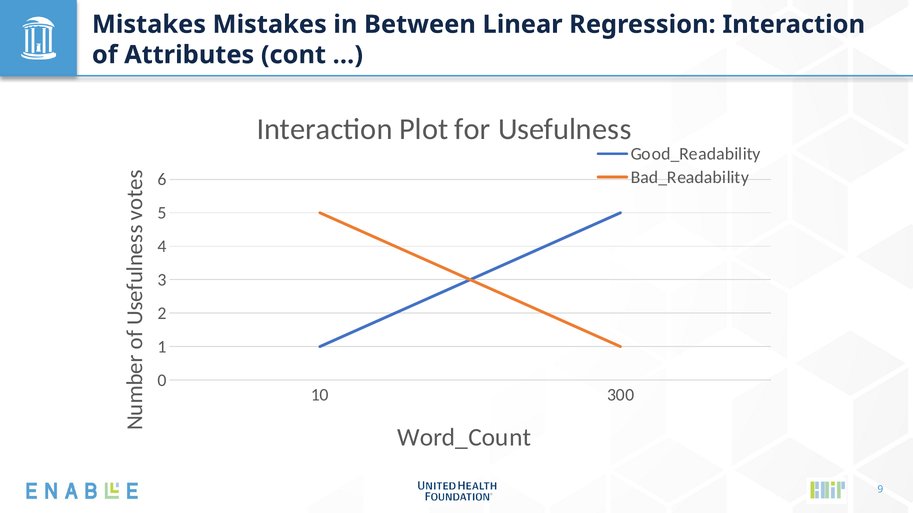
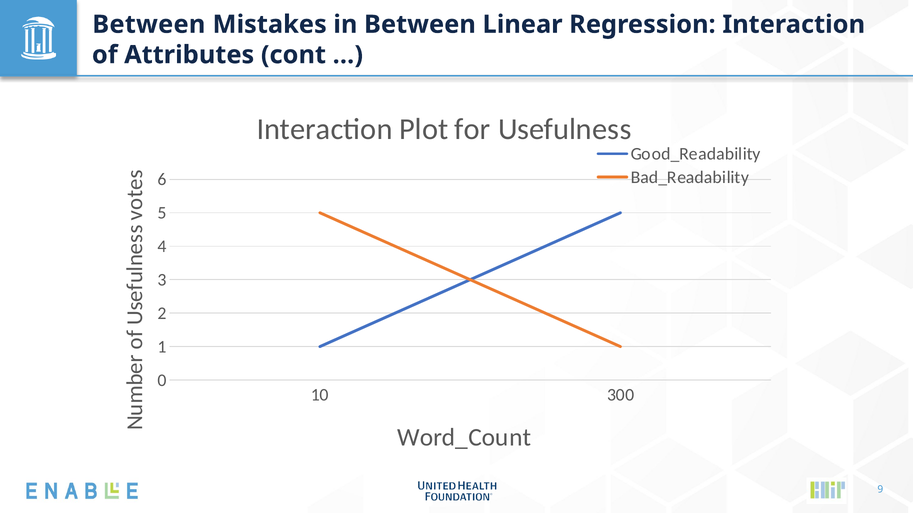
Mistakes: Mistakes -> Between (149, 24)
